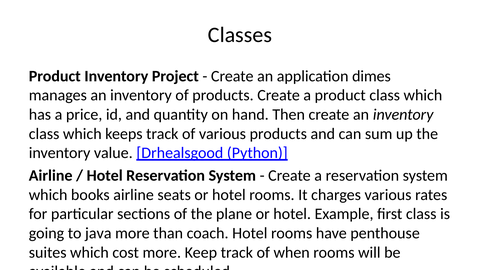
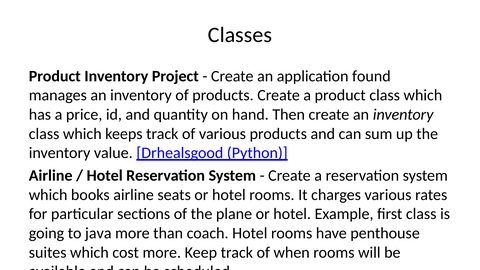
dimes: dimes -> found (371, 76)
